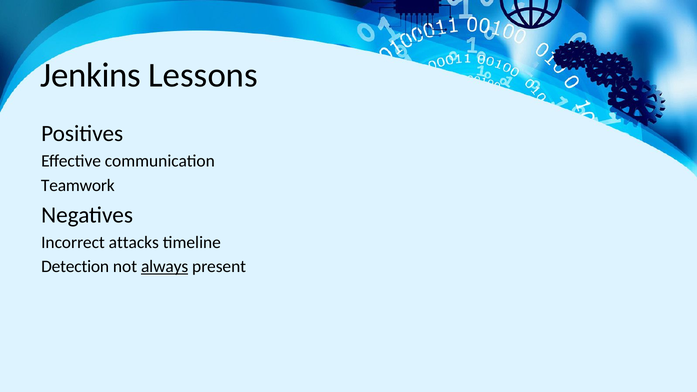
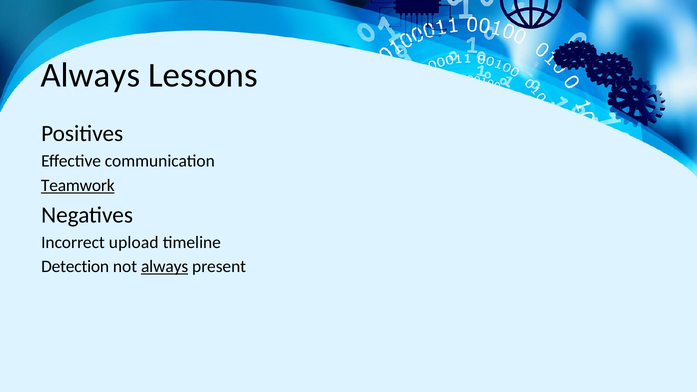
Jenkins: Jenkins -> Always (90, 75)
Teamwork underline: none -> present (78, 185)
attacks: attacks -> upload (134, 242)
